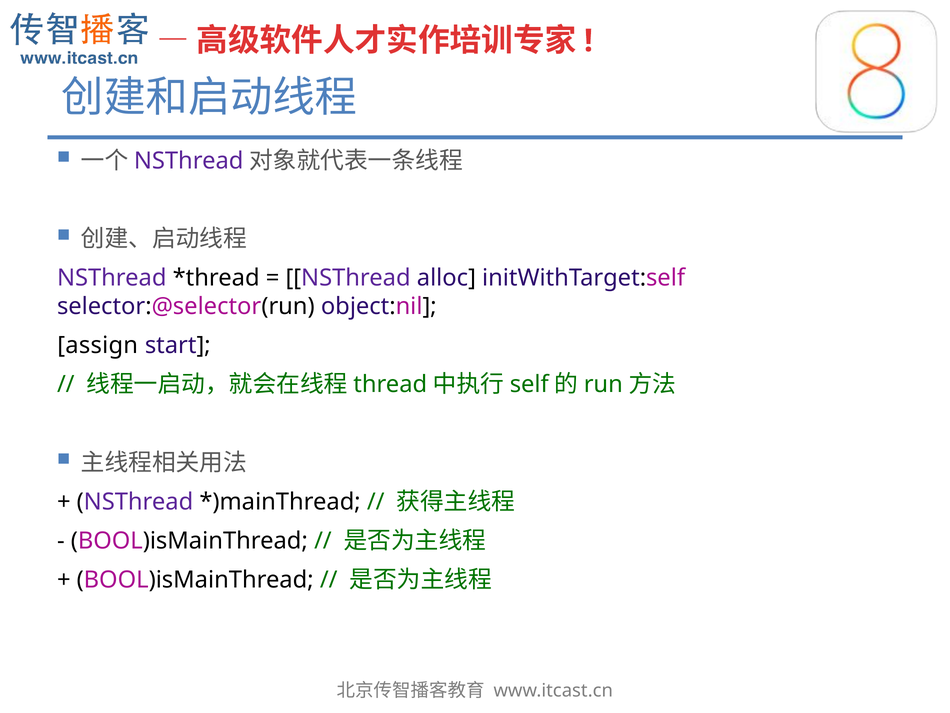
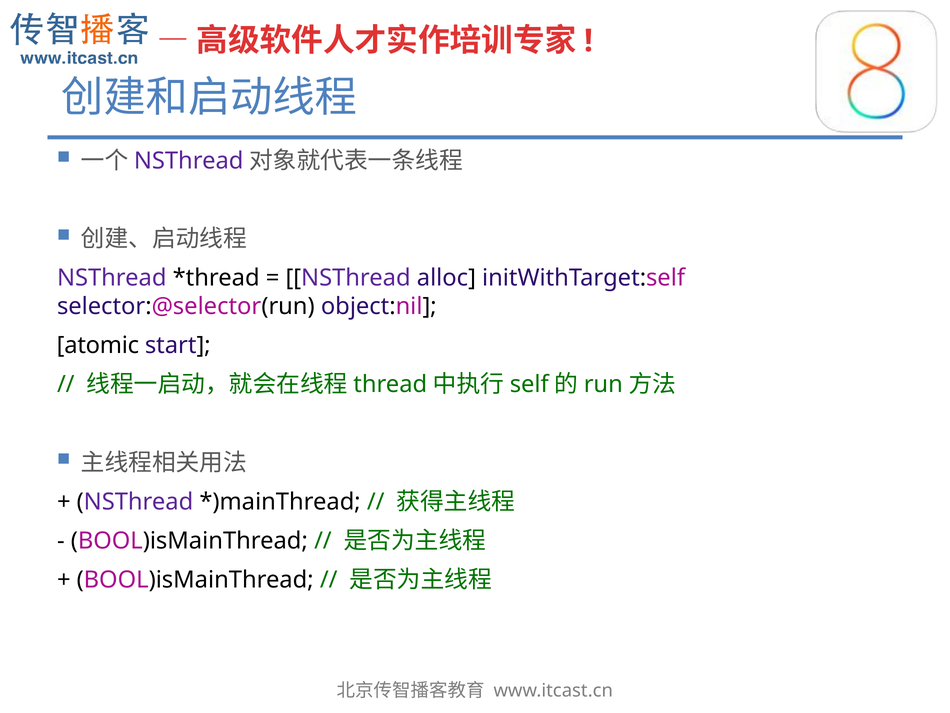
assign: assign -> atomic (98, 345)
